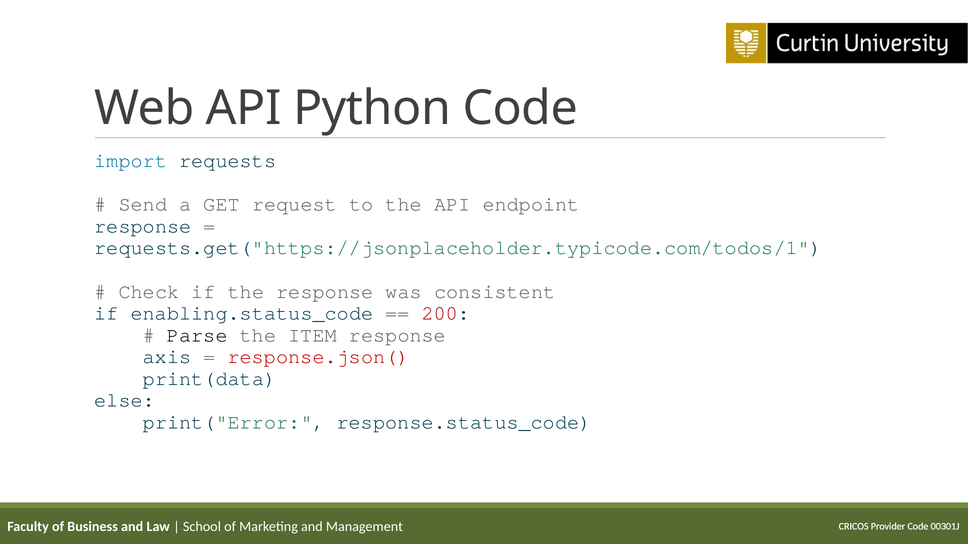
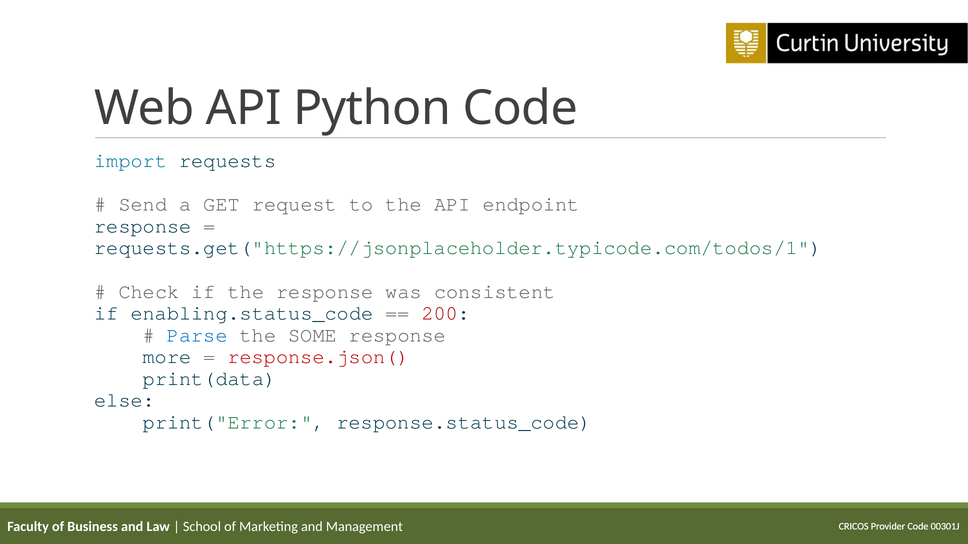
Parse colour: black -> blue (197, 335)
ITEM: ITEM -> SOME (313, 335)
axis: axis -> more (167, 357)
